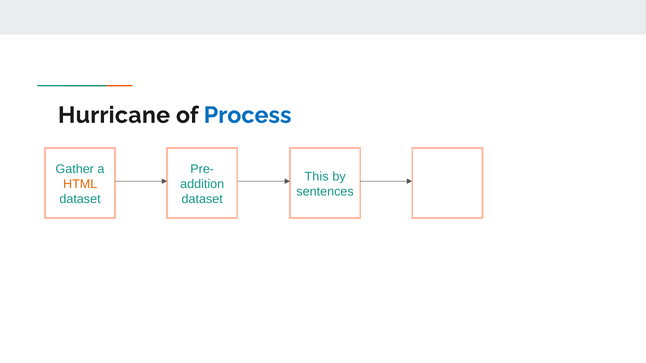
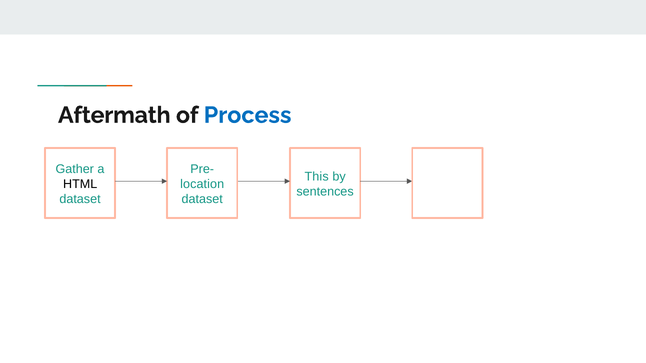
Hurricane: Hurricane -> Aftermath (114, 115)
HTML colour: orange -> black (80, 184)
addition: addition -> location (202, 184)
